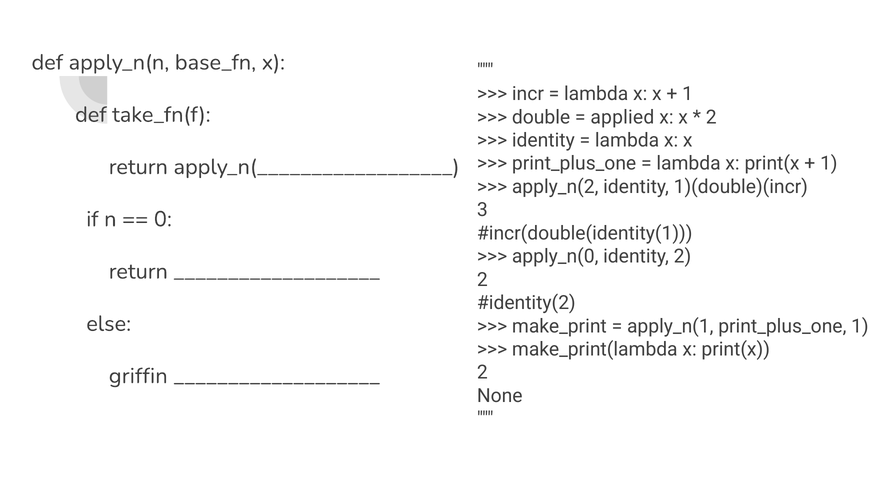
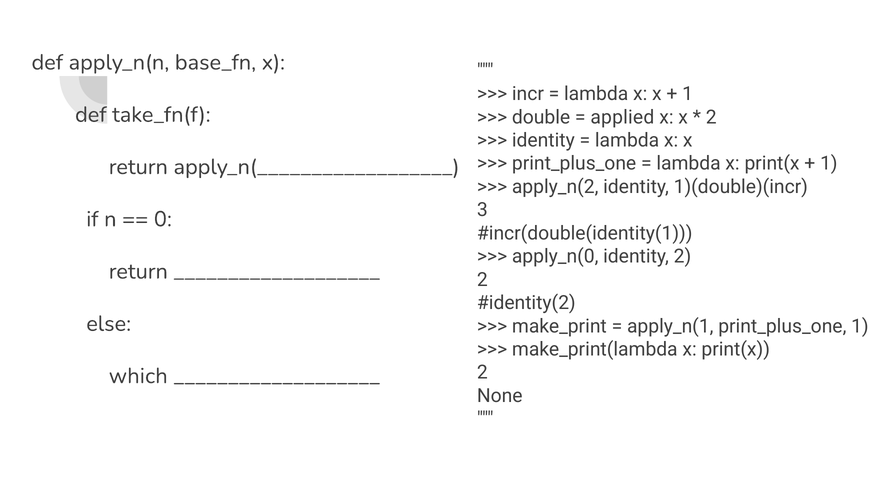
griffin: griffin -> which (138, 376)
